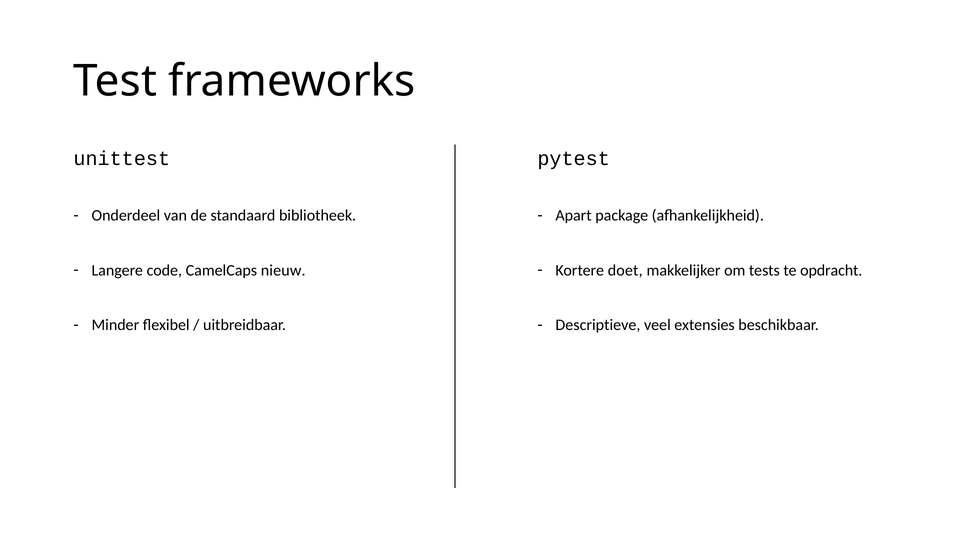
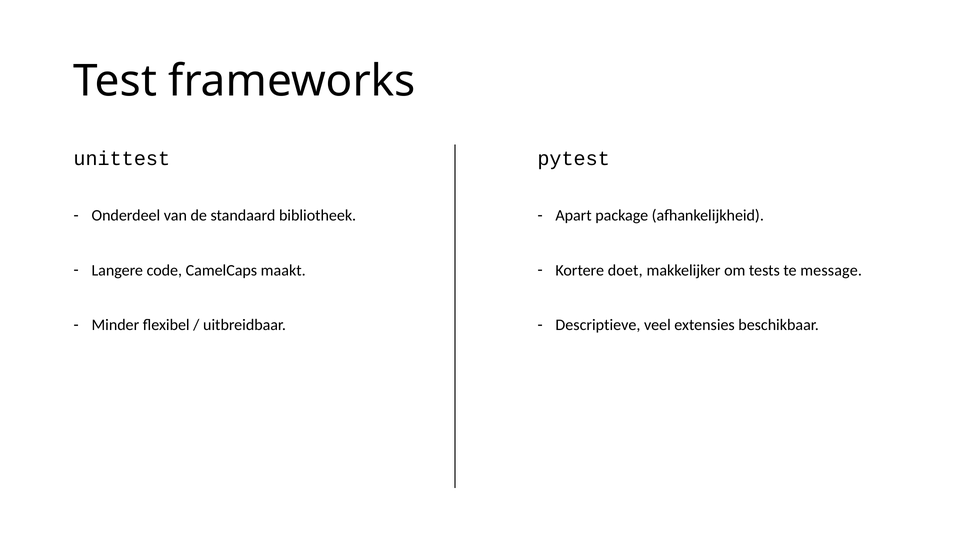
nieuw: nieuw -> maakt (283, 270)
opdracht: opdracht -> message (831, 270)
